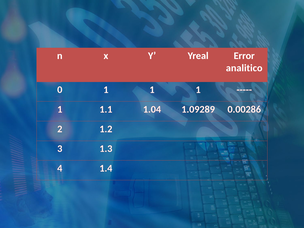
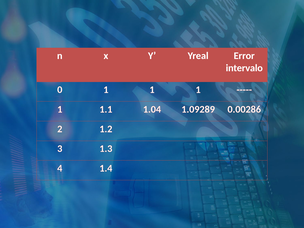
analitico: analitico -> intervalo (244, 68)
